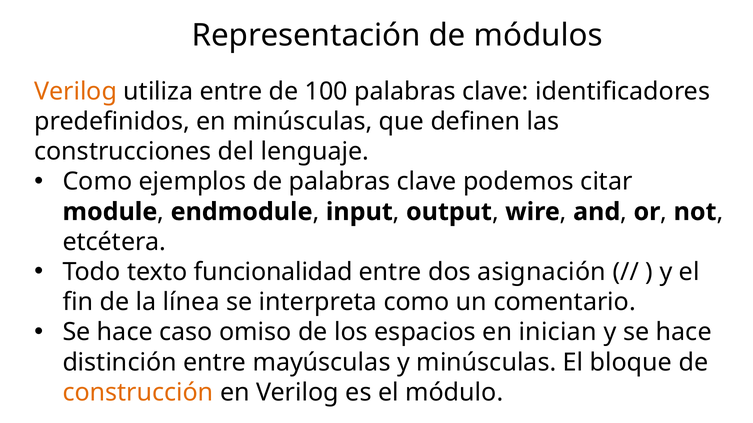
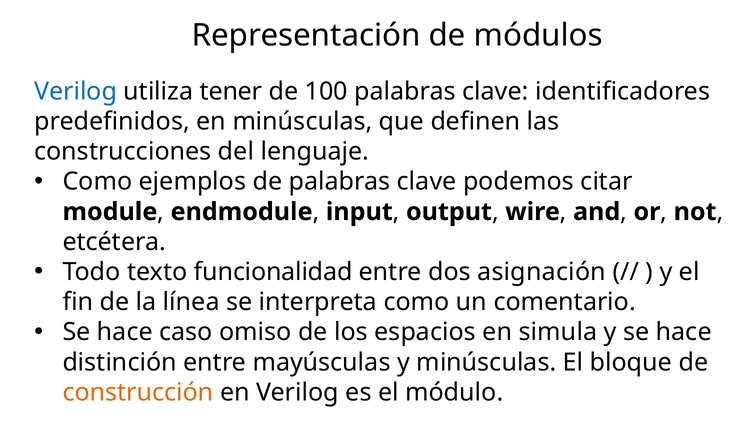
Verilog colour: orange -> blue (76, 92)
utiliza entre: entre -> tener (231, 92)
inician: inician -> simula (558, 333)
